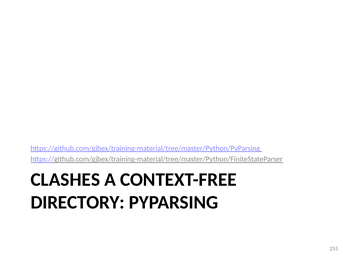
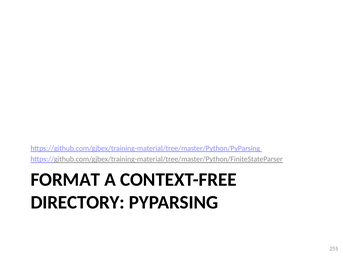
CLASHES: CLASHES -> FORMAT (65, 180)
